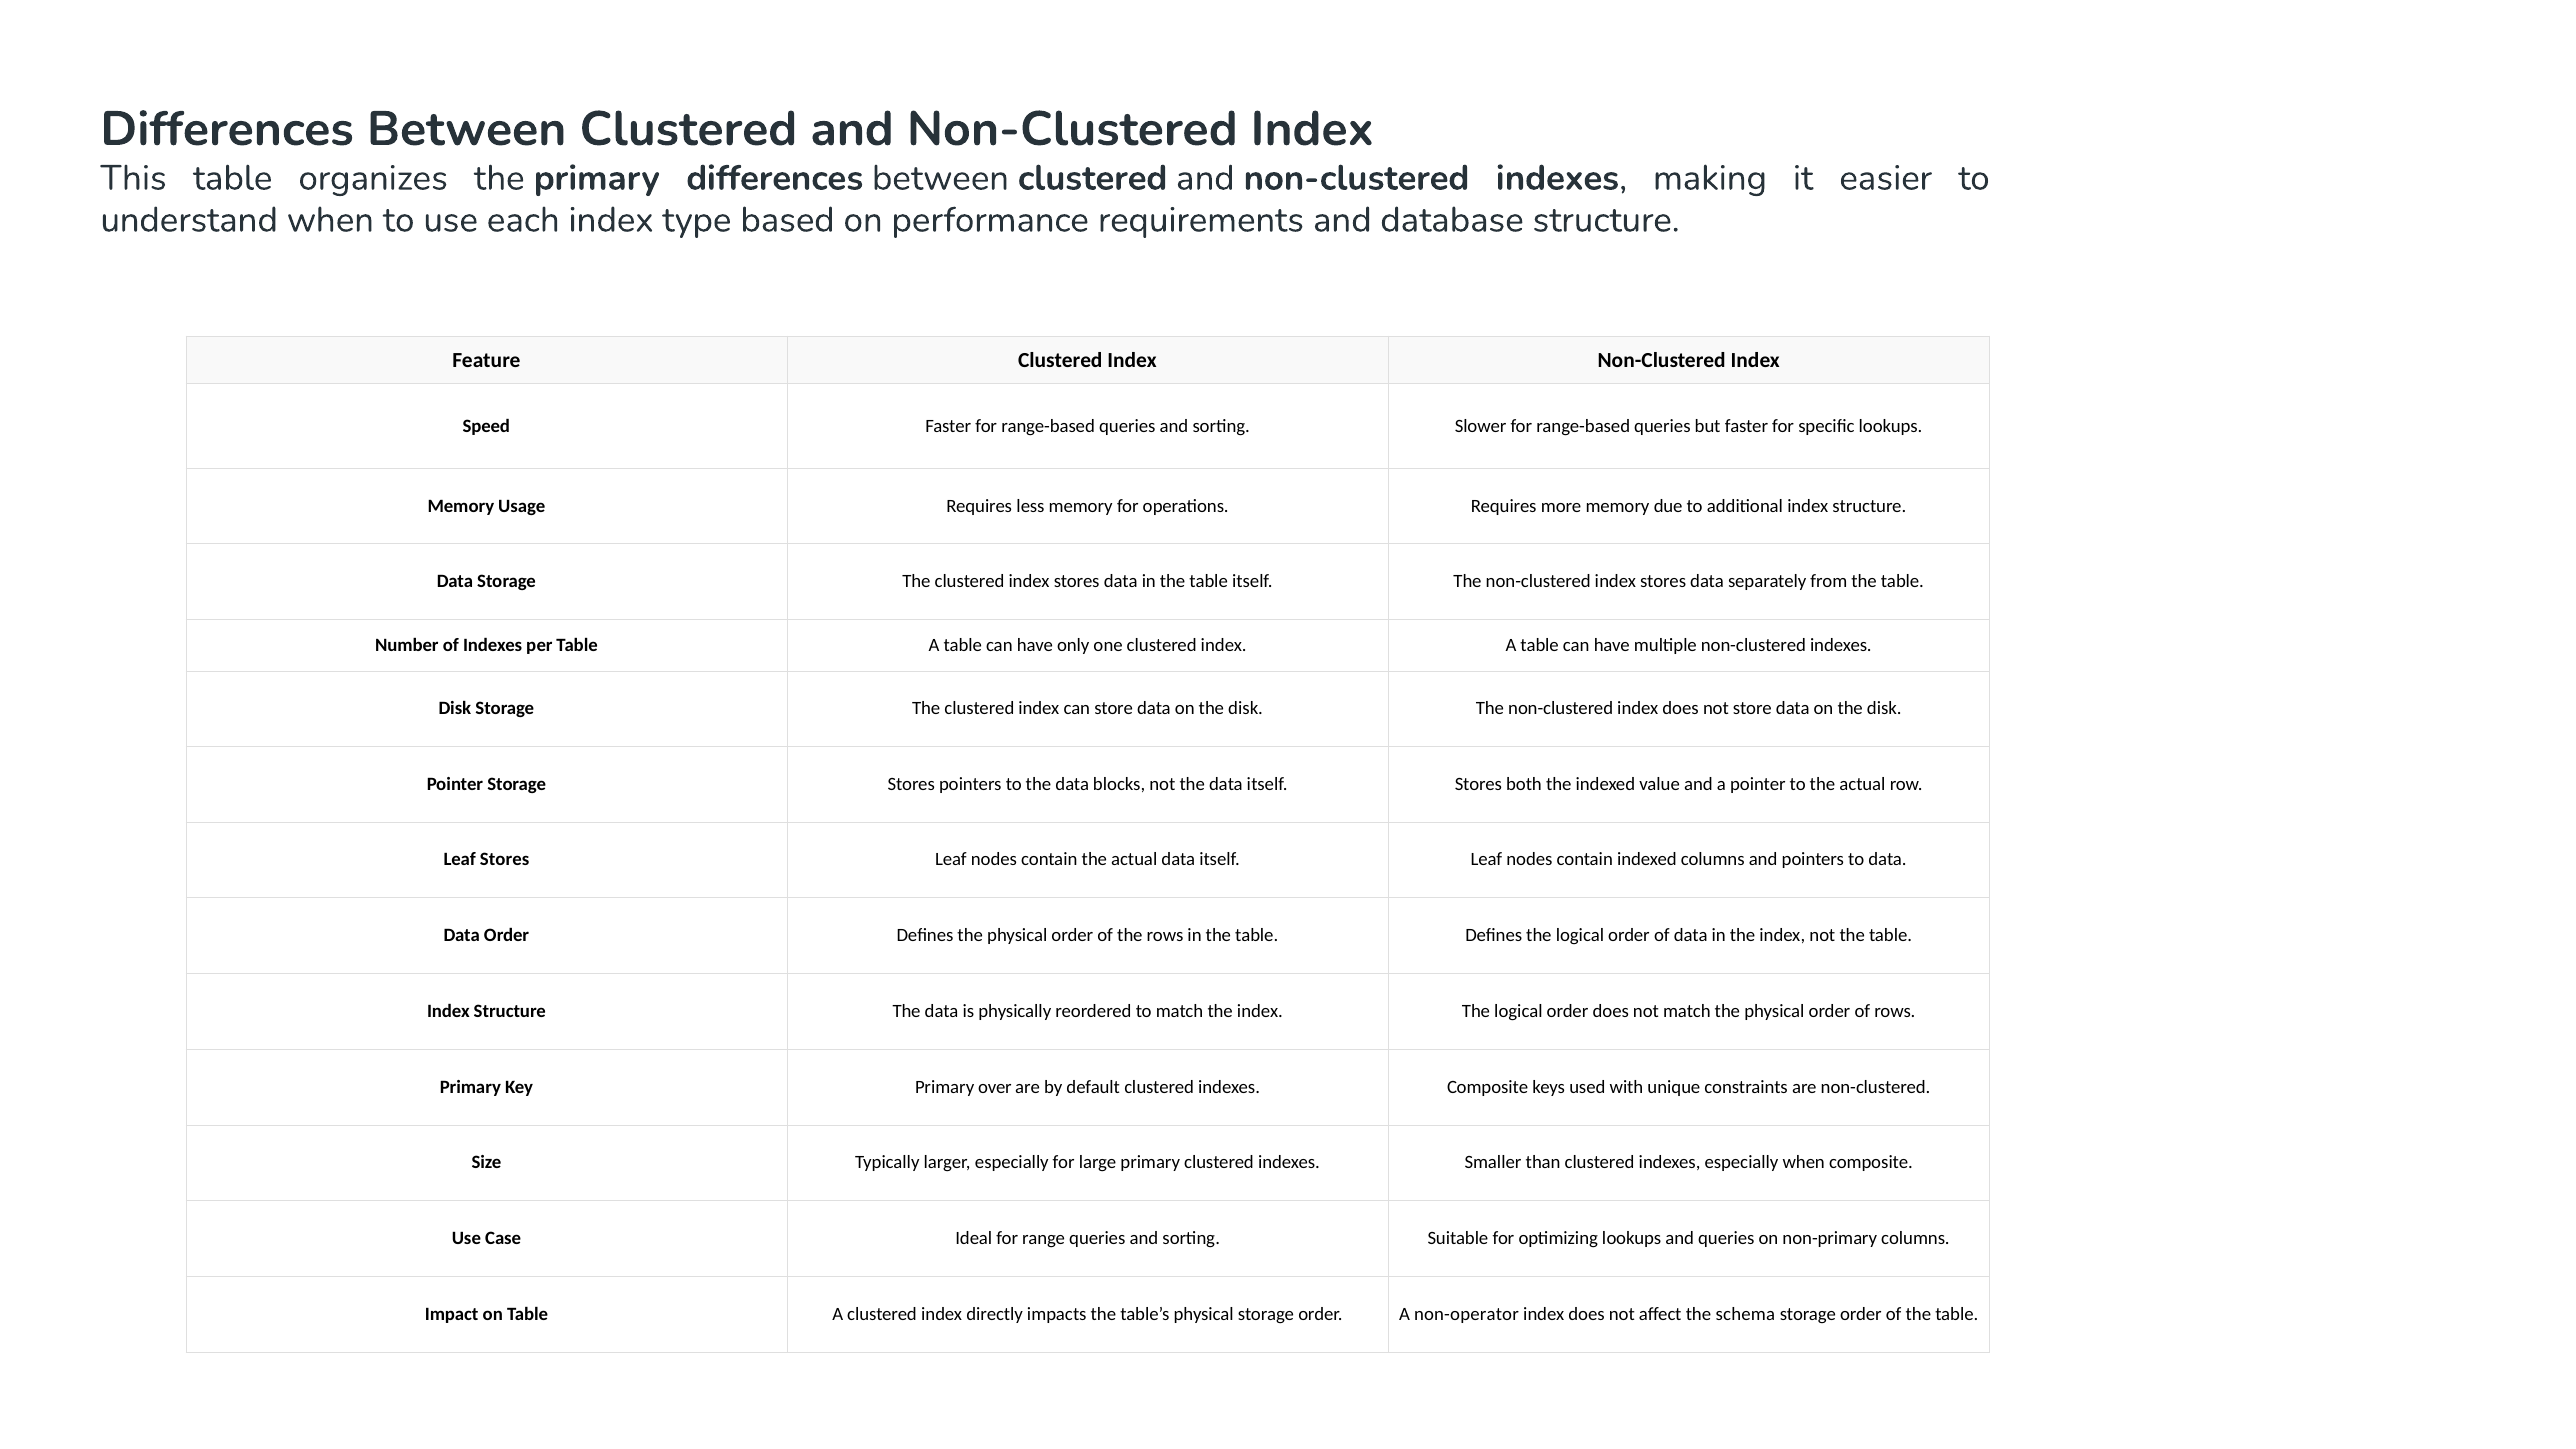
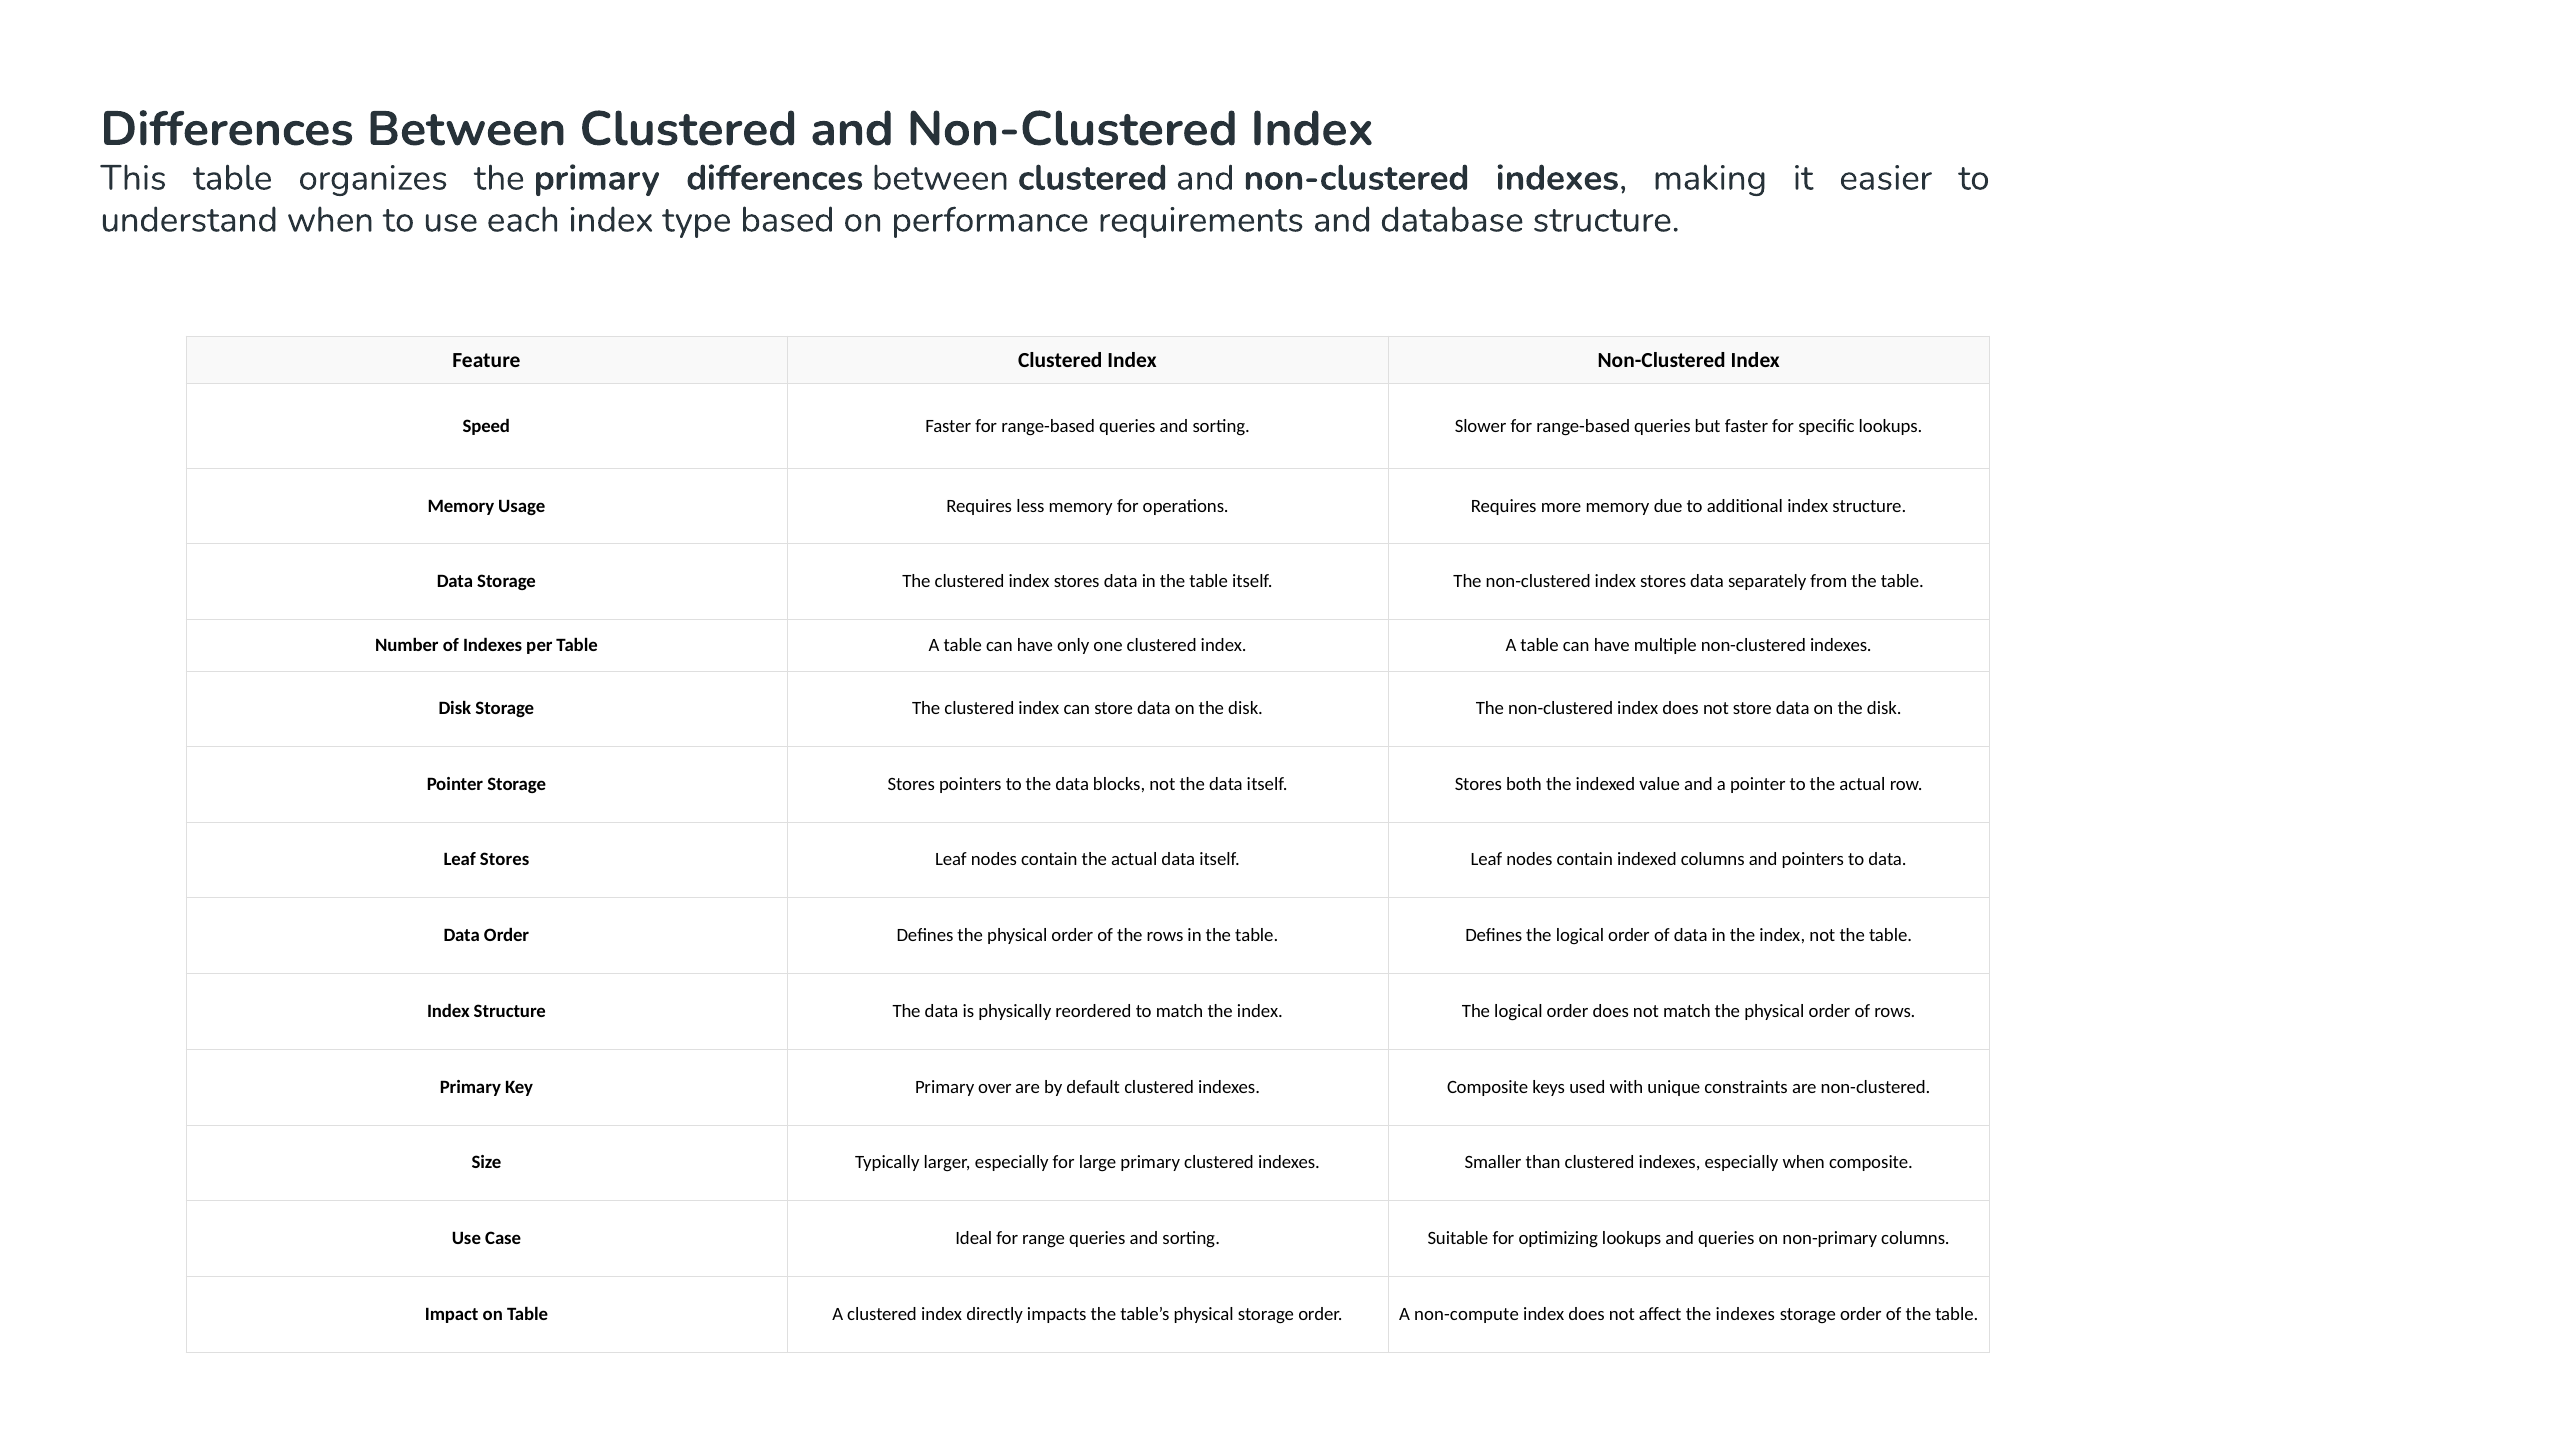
non-operator: non-operator -> non-compute (1466, 1315)
the schema: schema -> indexes (1745, 1315)
